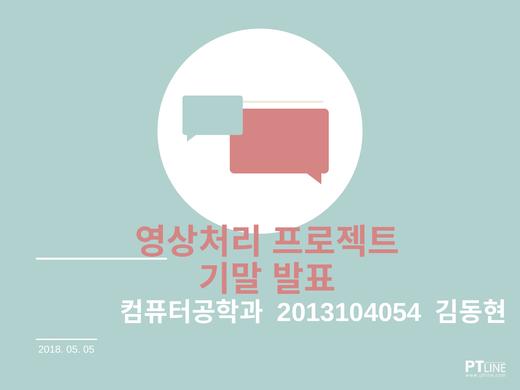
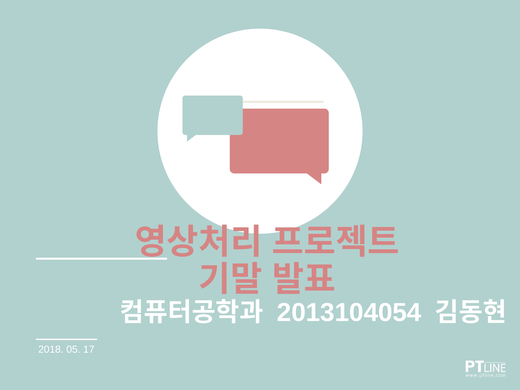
05 05: 05 -> 17 (89, 350)
